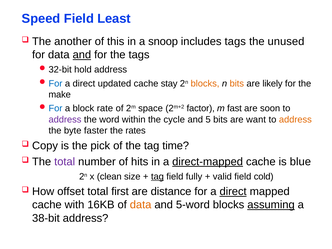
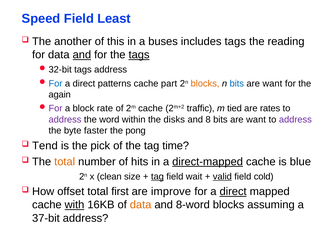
snoop: snoop -> buses (163, 42)
unused: unused -> reading (286, 42)
tags underline: none -> present (139, 55)
32-bit hold: hold -> tags (83, 70)
updated: updated -> patterns (114, 83)
stay: stay -> part (169, 83)
bits colour: orange -> blue (237, 83)
likely: likely -> want (272, 83)
make: make -> again (60, 95)
For colour: blue -> purple (55, 108)
2m space: space -> cache (151, 108)
factor: factor -> traffic (201, 108)
fast: fast -> tied (234, 108)
soon: soon -> rates (270, 108)
cycle: cycle -> disks (174, 119)
5: 5 -> 8 (208, 119)
address colour: orange -> purple (295, 119)
rates: rates -> pong (136, 131)
Copy: Copy -> Tend (45, 146)
total colour: purple -> orange (65, 162)
fully: fully -> wait (194, 176)
valid underline: none -> present (222, 176)
distance: distance -> improve (171, 192)
with underline: none -> present (75, 205)
5-word: 5-word -> 8-word (193, 205)
assuming underline: present -> none (271, 205)
38-bit: 38-bit -> 37-bit (46, 218)
